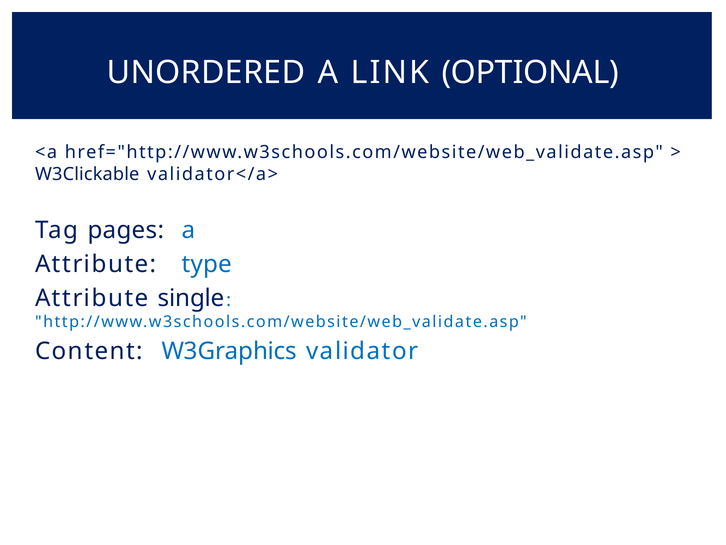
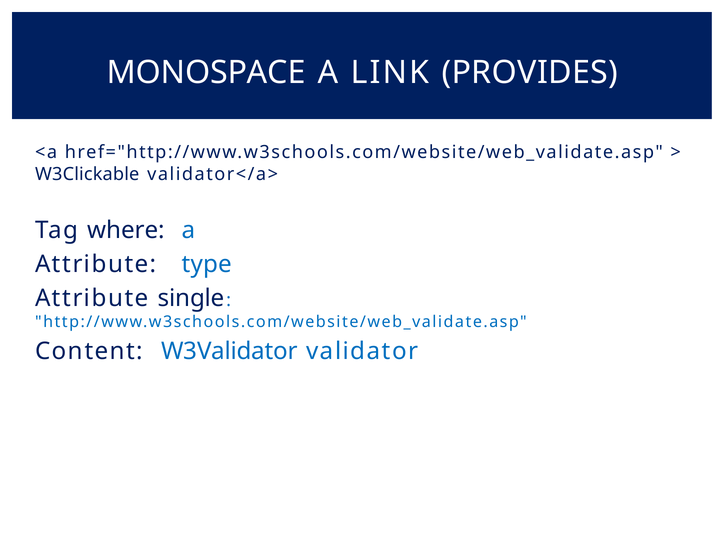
UNORDERED: UNORDERED -> MONOSPACE (206, 72)
OPTIONAL: OPTIONAL -> PROVIDES (530, 72)
pages: pages -> where (126, 230)
W3Graphics: W3Graphics -> W3Validator (229, 351)
